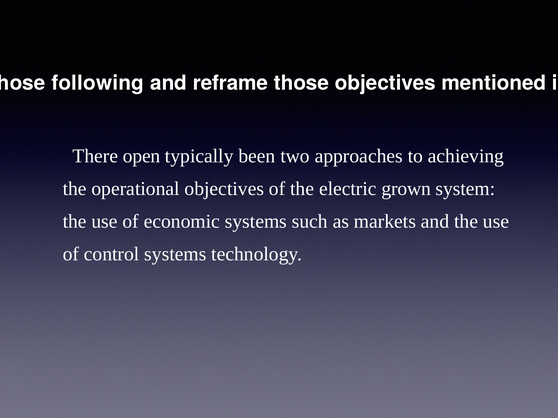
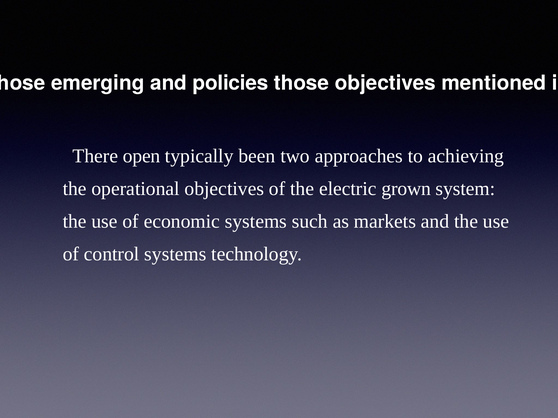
following: following -> emerging (98, 83)
reframe: reframe -> policies (230, 83)
